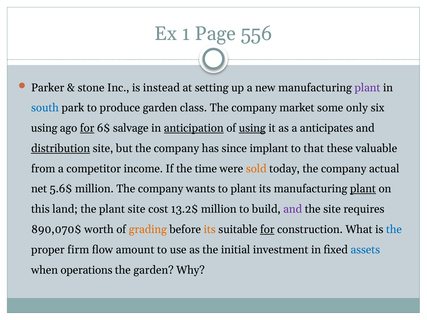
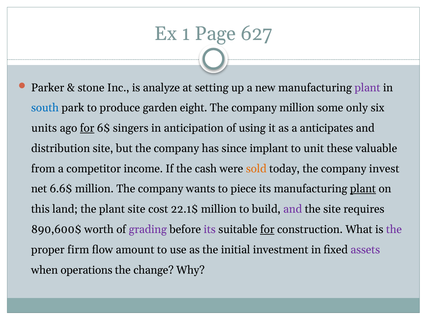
556: 556 -> 627 (257, 34)
instead: instead -> analyze (161, 88)
class: class -> eight (194, 108)
company market: market -> million (297, 108)
using: using -> units (44, 128)
salvage: salvage -> singers (131, 128)
anticipation underline: present -> none (194, 128)
using underline: present -> none (252, 128)
distribution underline: present -> none (61, 149)
that: that -> unit (314, 149)
time: time -> cash (206, 169)
actual: actual -> invest (384, 169)
5.6$: 5.6$ -> 6.6$ (61, 189)
to plant: plant -> piece (243, 189)
13.2$: 13.2$ -> 22.1$ (185, 209)
890,070$: 890,070$ -> 890,600$ (56, 230)
grading colour: orange -> purple (148, 230)
its colour: orange -> purple (210, 230)
the colour: blue -> purple (394, 230)
assets colour: blue -> purple (365, 250)
the garden: garden -> change (154, 270)
